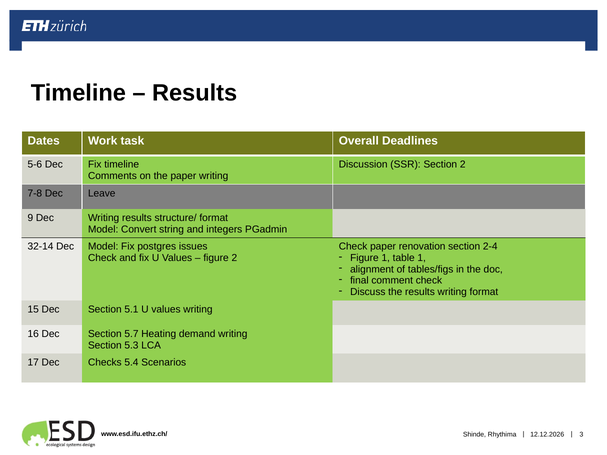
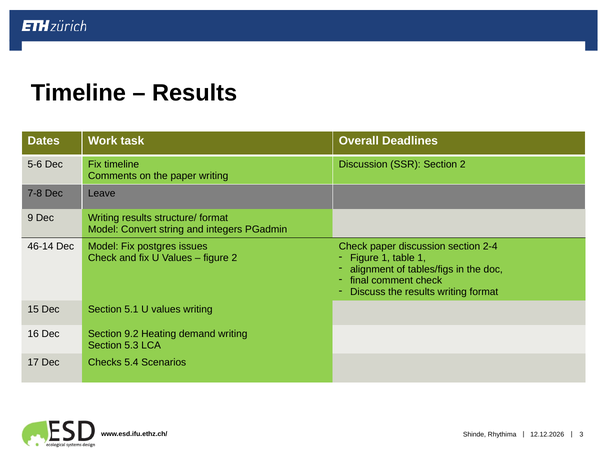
32-14: 32-14 -> 46-14 (40, 247)
paper renovation: renovation -> discussion (422, 247)
5.7: 5.7 -> 9.2 (131, 334)
